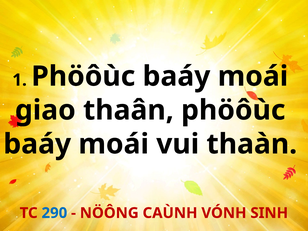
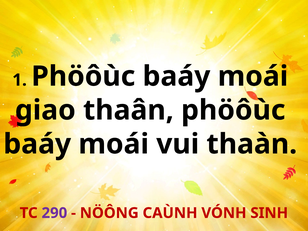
290 colour: blue -> purple (54, 213)
